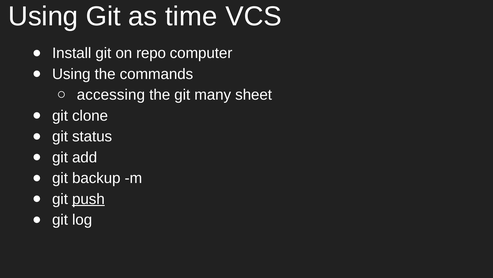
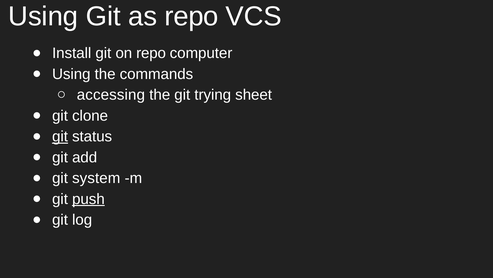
as time: time -> repo (192, 17)
many: many -> trying (213, 95)
git underline: none -> present (60, 136)
backup: backup -> system (96, 178)
